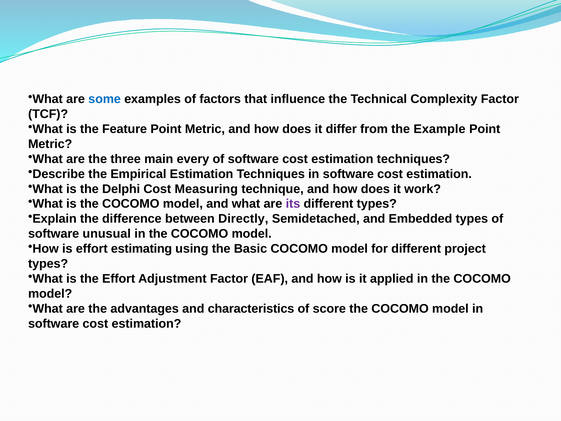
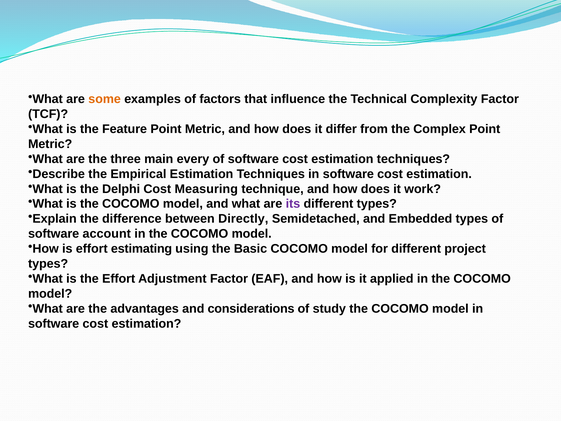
some colour: blue -> orange (105, 99)
Example: Example -> Complex (440, 129)
unusual: unusual -> account (107, 234)
characteristics: characteristics -> considerations (251, 308)
score: score -> study (329, 308)
